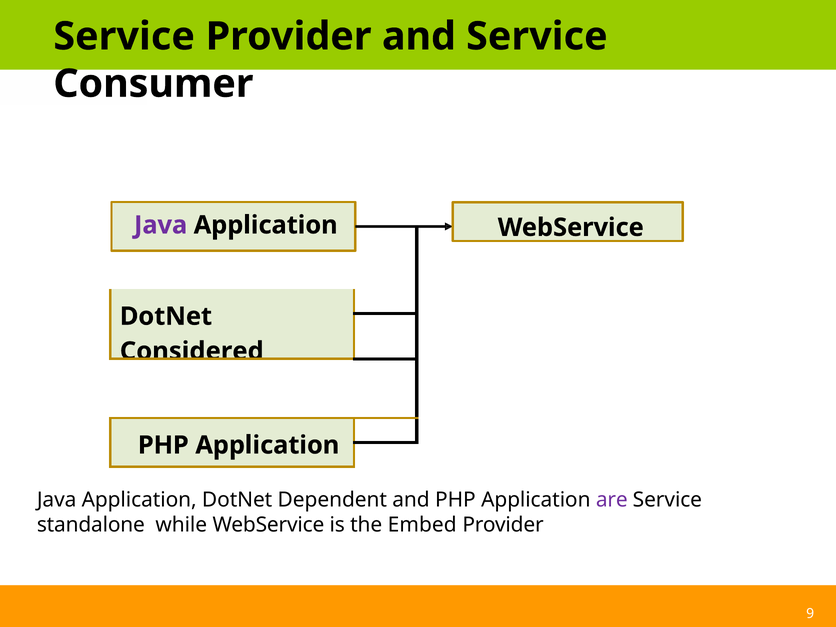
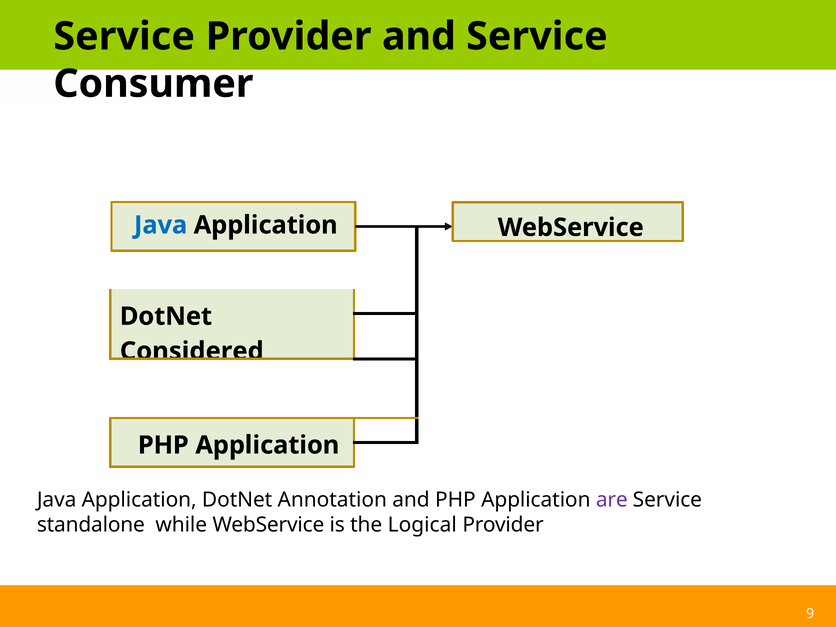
Java colour: purple -> blue (161, 225)
Dependent: Dependent -> Annotation (332, 500)
Embed: Embed -> Logical (422, 525)
